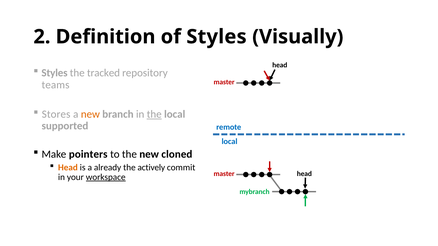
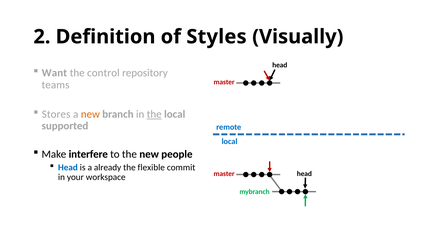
Styles: Styles -> Want (54, 73)
tracked: tracked -> control (103, 73)
pointers: pointers -> interfere (88, 154)
cloned: cloned -> people (177, 154)
Head colour: orange -> blue (68, 168)
actively: actively -> flexible (151, 168)
workspace underline: present -> none (106, 177)
